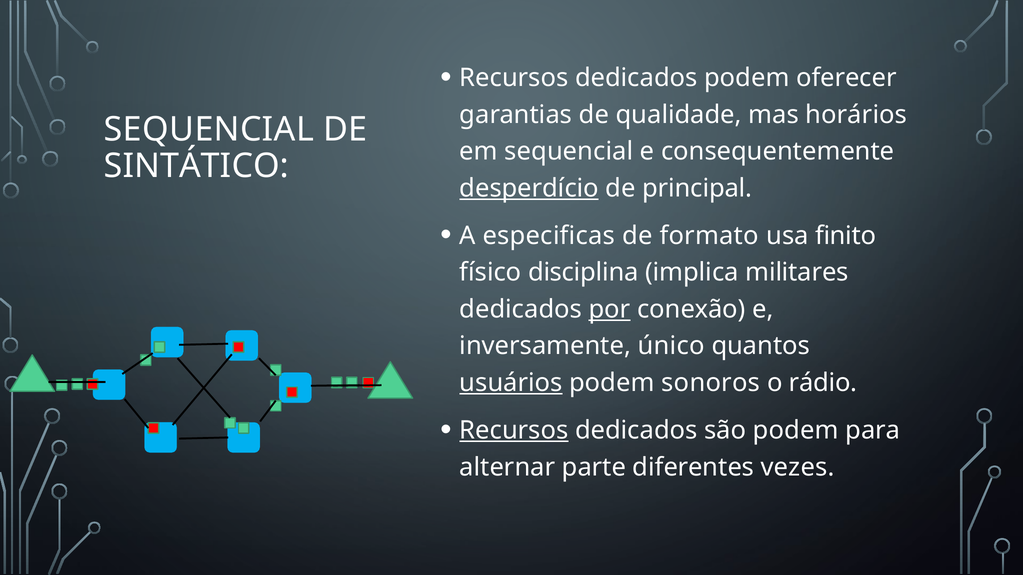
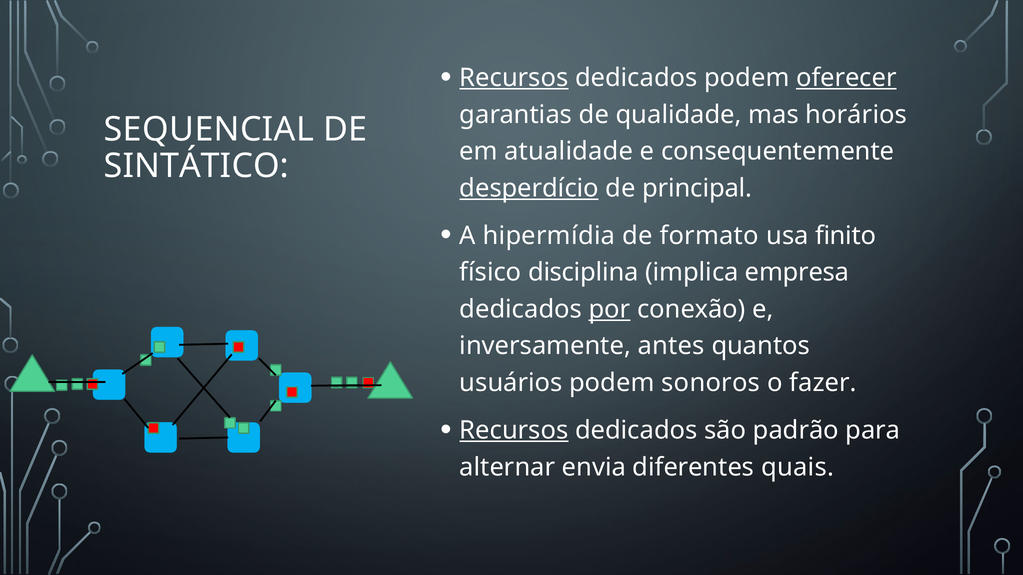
Recursos underline: none -> present (514, 78)
oferecer underline: none -> present (846, 78)
em sequencial: sequencial -> atualidade (569, 152)
especificas: especificas -> hipermídia (549, 236)
militares: militares -> empresa (797, 273)
único: único -> antes (671, 346)
usuários underline: present -> none (511, 383)
rádio: rádio -> fazer (823, 383)
são podem: podem -> padrão (796, 431)
parte: parte -> envia (594, 467)
vezes: vezes -> quais (798, 467)
